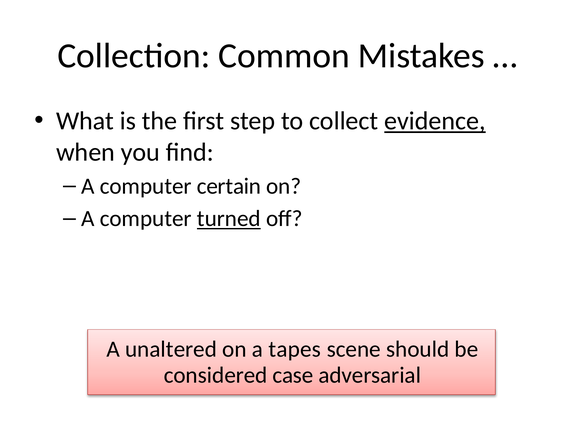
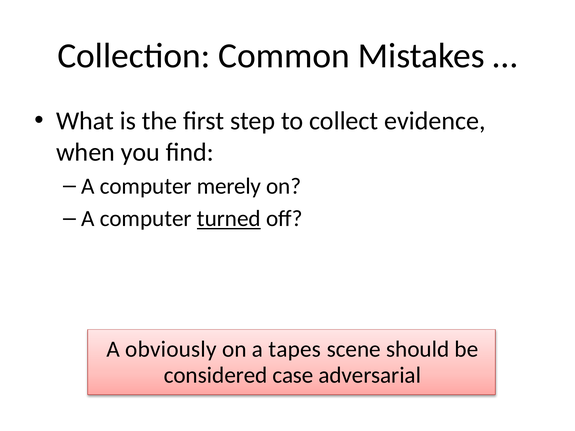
evidence underline: present -> none (435, 121)
certain: certain -> merely (229, 186)
unaltered: unaltered -> obviously (171, 350)
